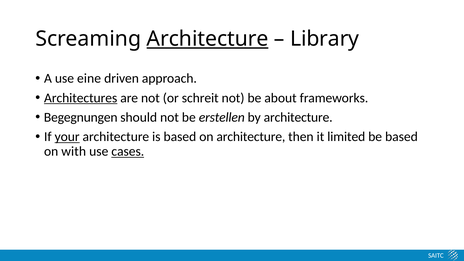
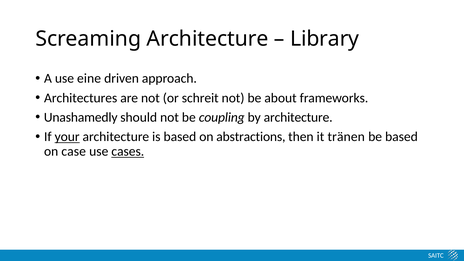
Architecture underline: present -> none (208, 39)
Architectures underline: present -> none (81, 98)
Begegnungen: Begegnungen -> Unashamedly (81, 117)
erstellen: erstellen -> coupling (222, 117)
on architecture: architecture -> abstractions (251, 137)
limited: limited -> tränen (346, 137)
with: with -> case (74, 151)
